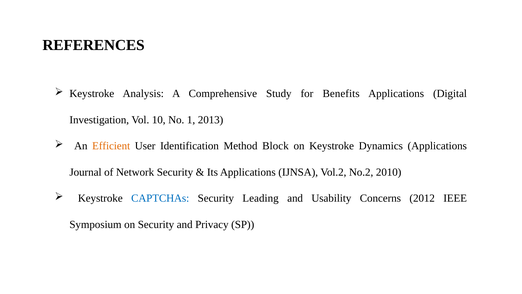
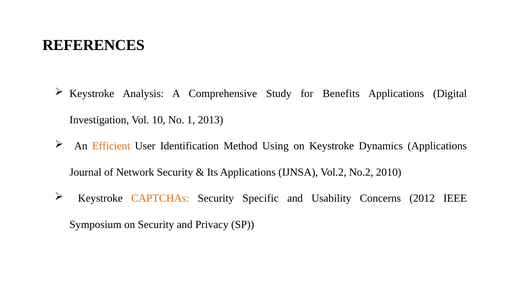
Block: Block -> Using (275, 146)
CAPTCHAs colour: blue -> orange (160, 198)
Leading: Leading -> Specific (261, 198)
